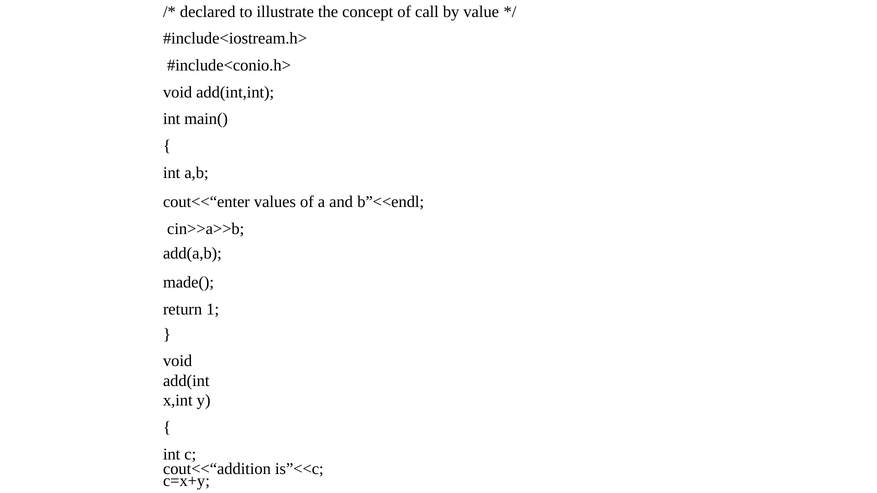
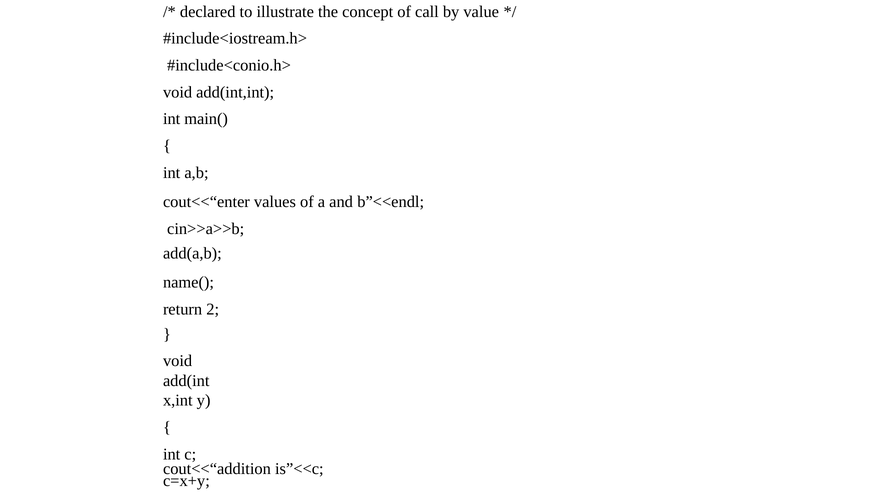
made(: made( -> name( (188, 283)
1: 1 -> 2 (213, 310)
